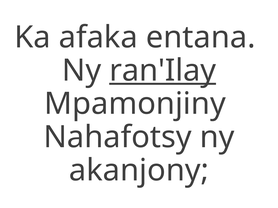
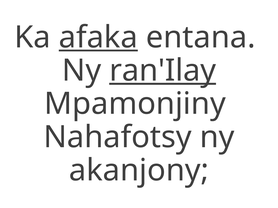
afaka underline: none -> present (98, 37)
